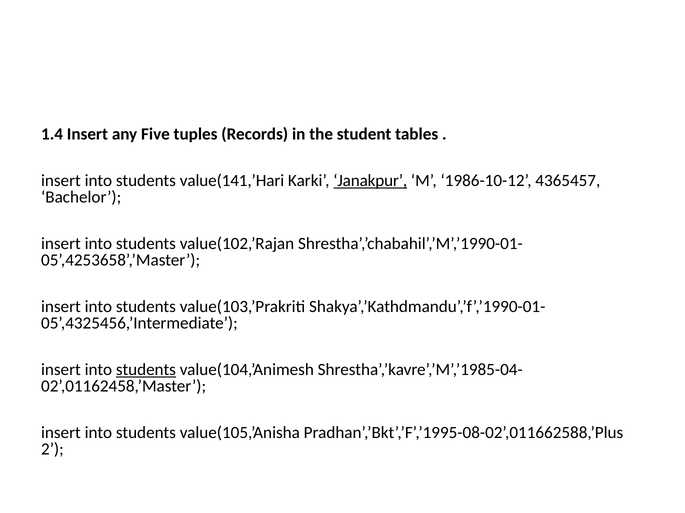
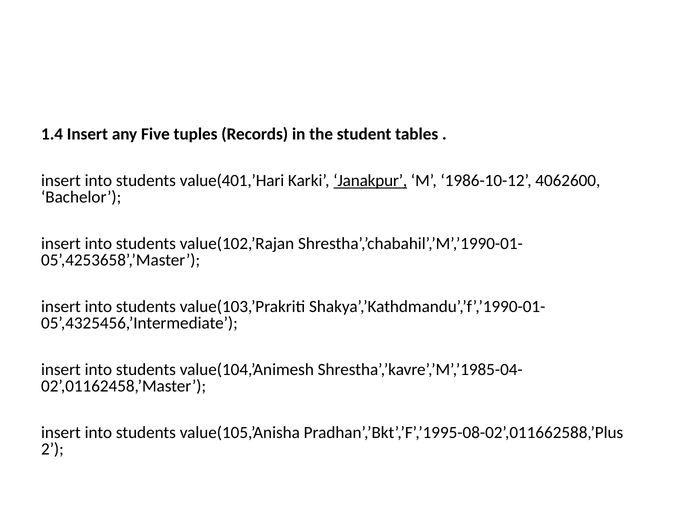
value(141,’Hari: value(141,’Hari -> value(401,’Hari (232, 181)
4365457: 4365457 -> 4062600 (568, 181)
students underline: present -> none (146, 370)
